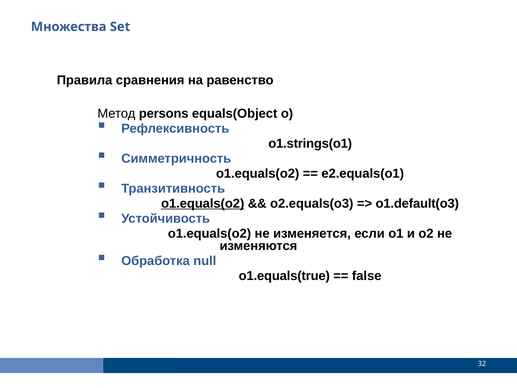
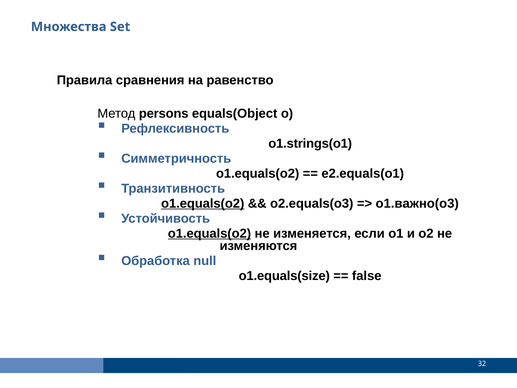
o1.default(o3: o1.default(o3 -> o1.важно(o3 (417, 203)
o1.equals(o2 underline: none -> present (209, 233)
o1.equals(true: o1.equals(true -> o1.equals(size (284, 276)
